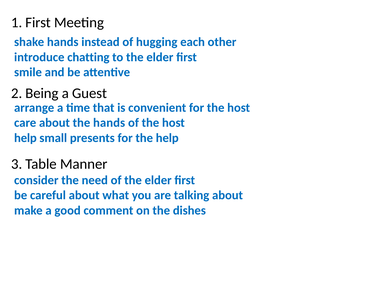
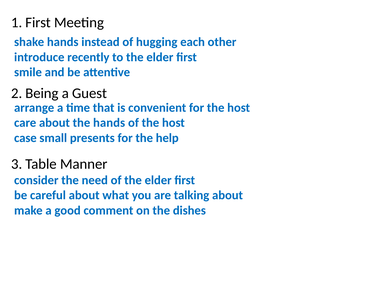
chatting: chatting -> recently (88, 57)
help: help -> case (25, 138)
